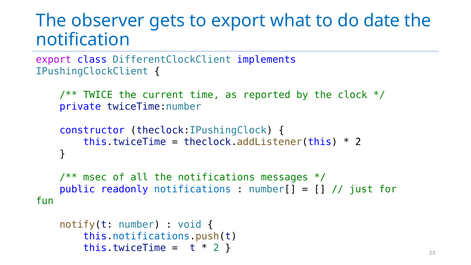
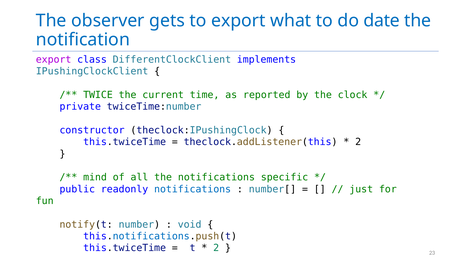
msec: msec -> mind (95, 177)
messages: messages -> specific (285, 177)
